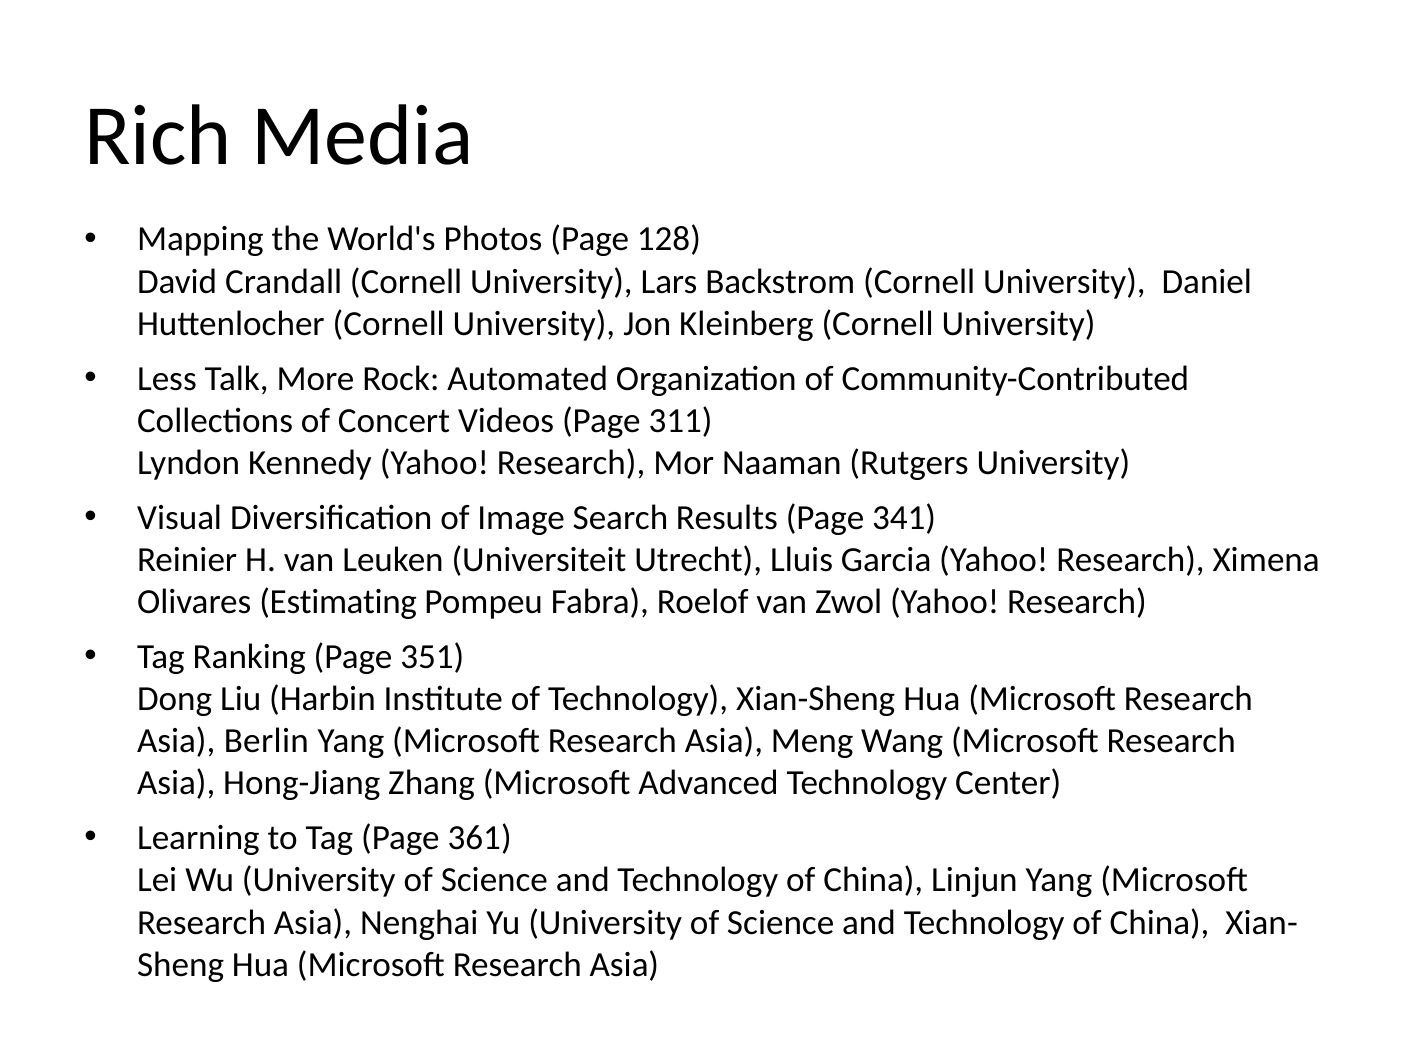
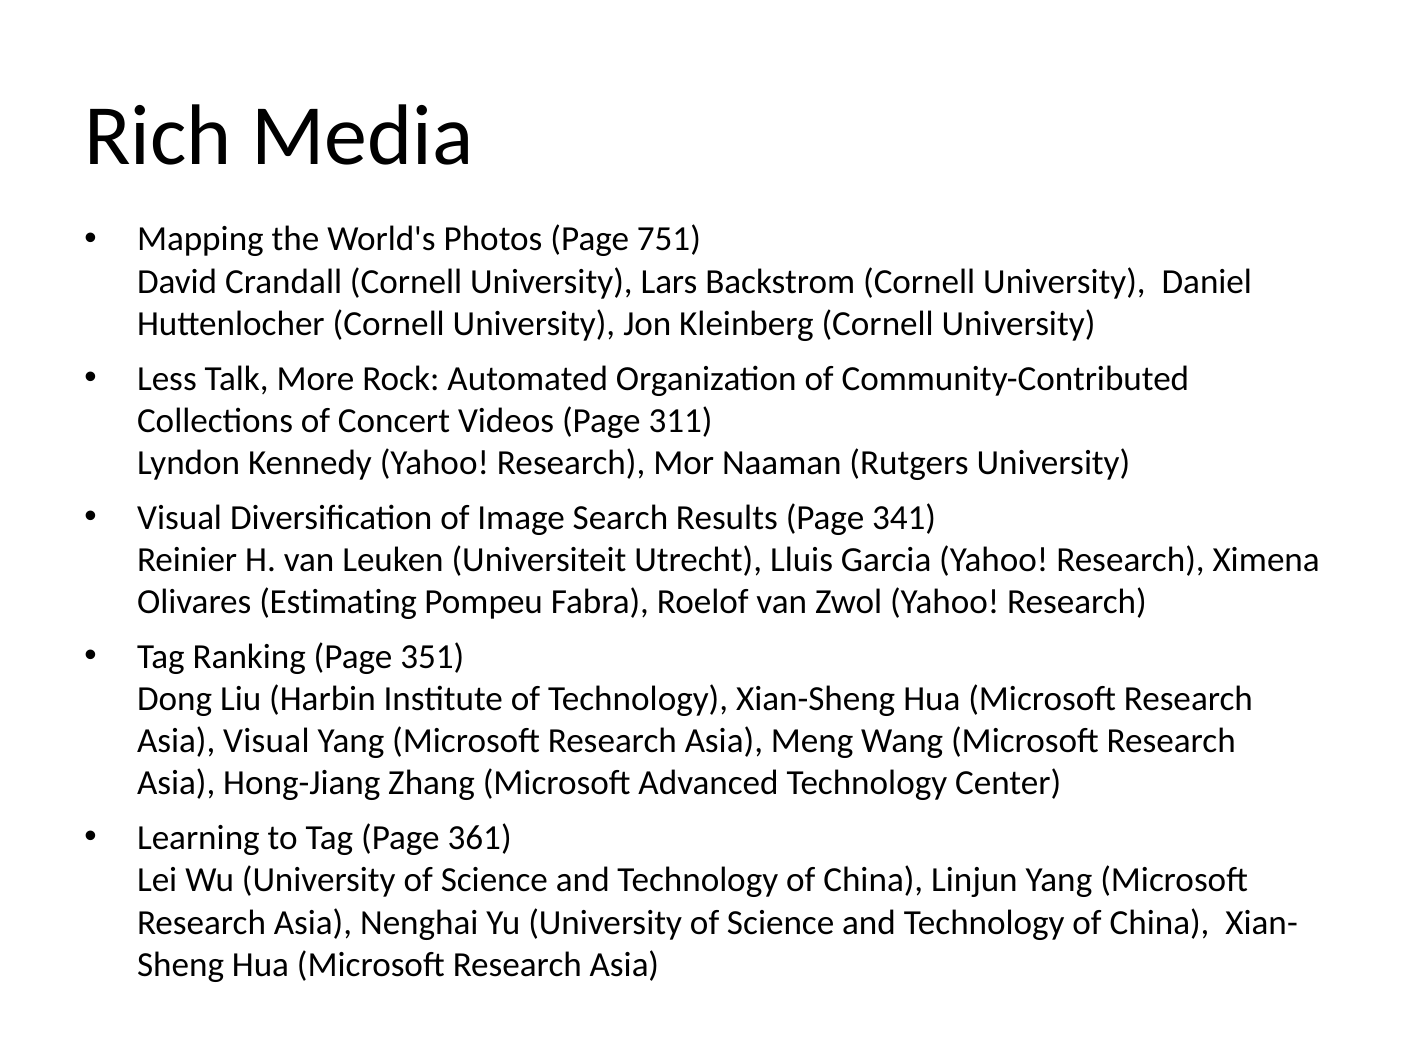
128: 128 -> 751 (669, 239)
Asia Berlin: Berlin -> Visual (266, 741)
